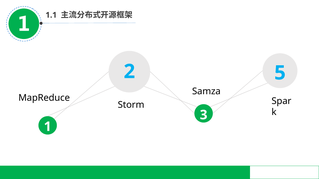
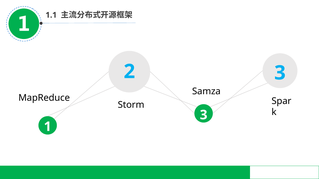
2 5: 5 -> 3 (280, 73)
